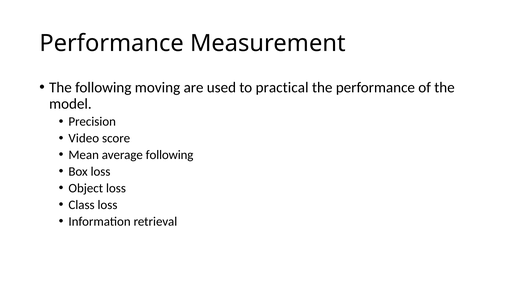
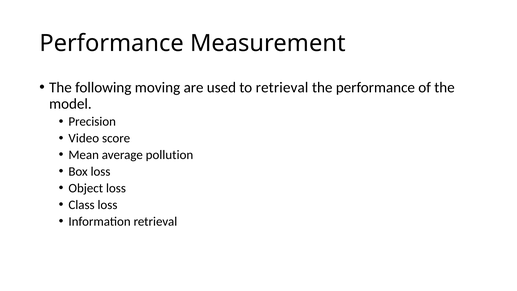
to practical: practical -> retrieval (282, 87)
average following: following -> pollution (169, 155)
